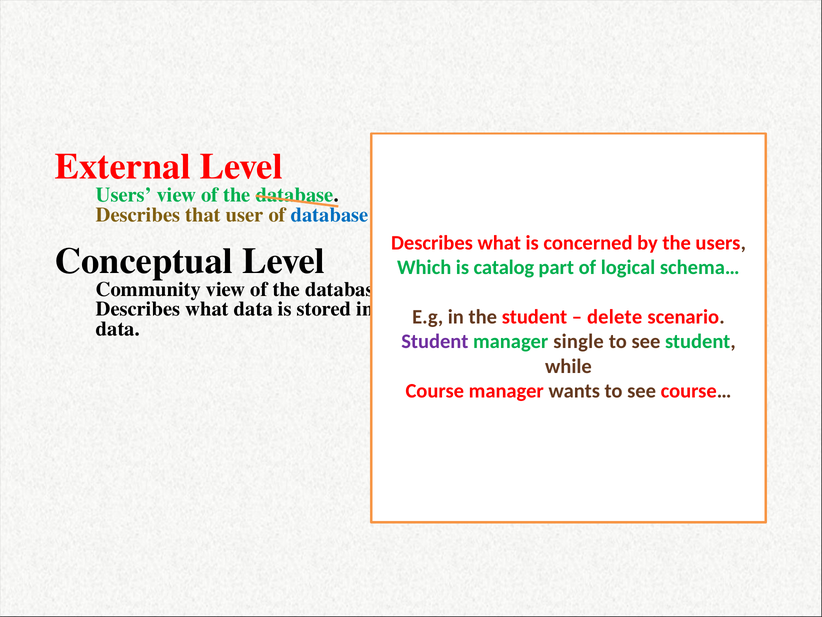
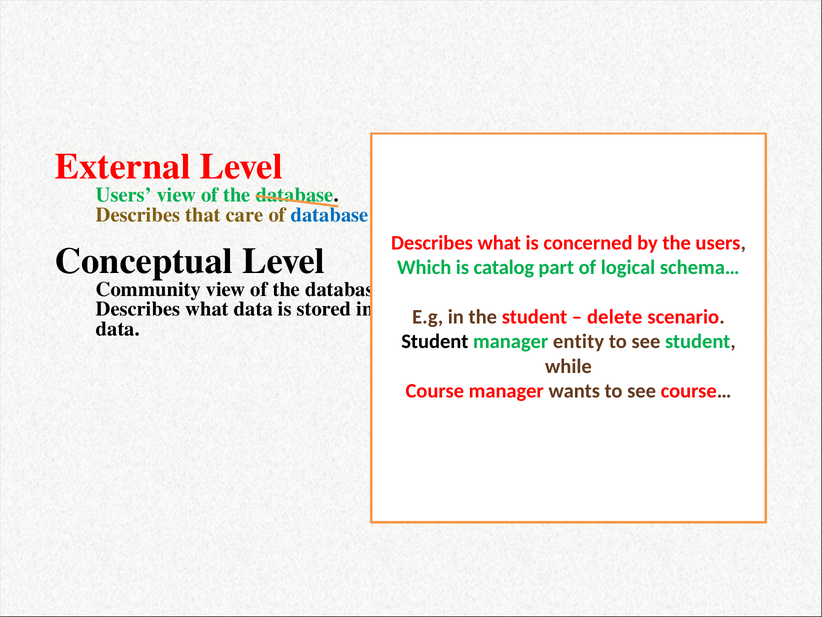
that user: user -> care (245, 215)
Student colour: purple -> black (435, 341)
single: single -> entity (579, 341)
